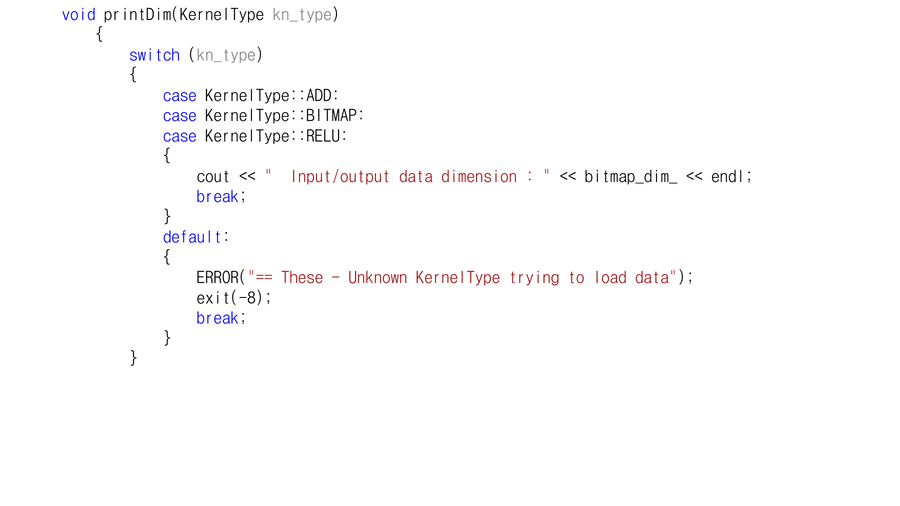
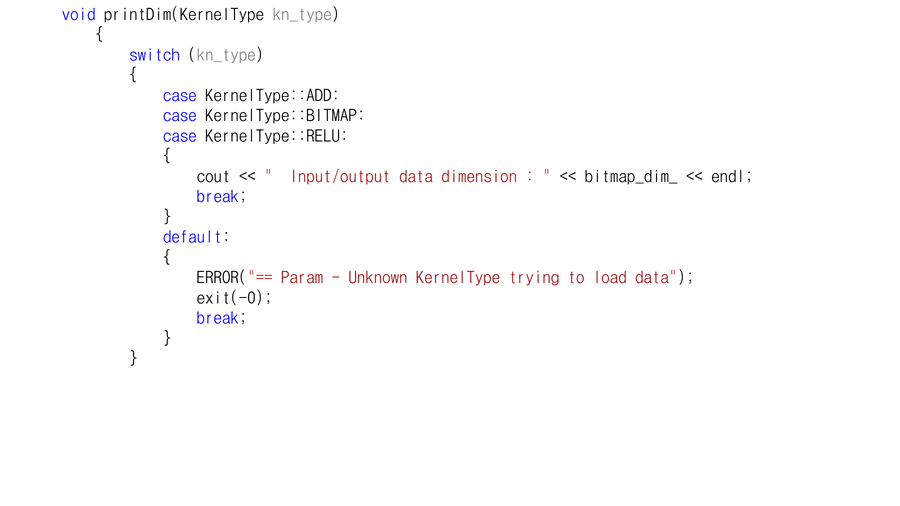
These: These -> Param (302, 278)
exit(-8: exit(-8 -> exit(-0 (235, 298)
